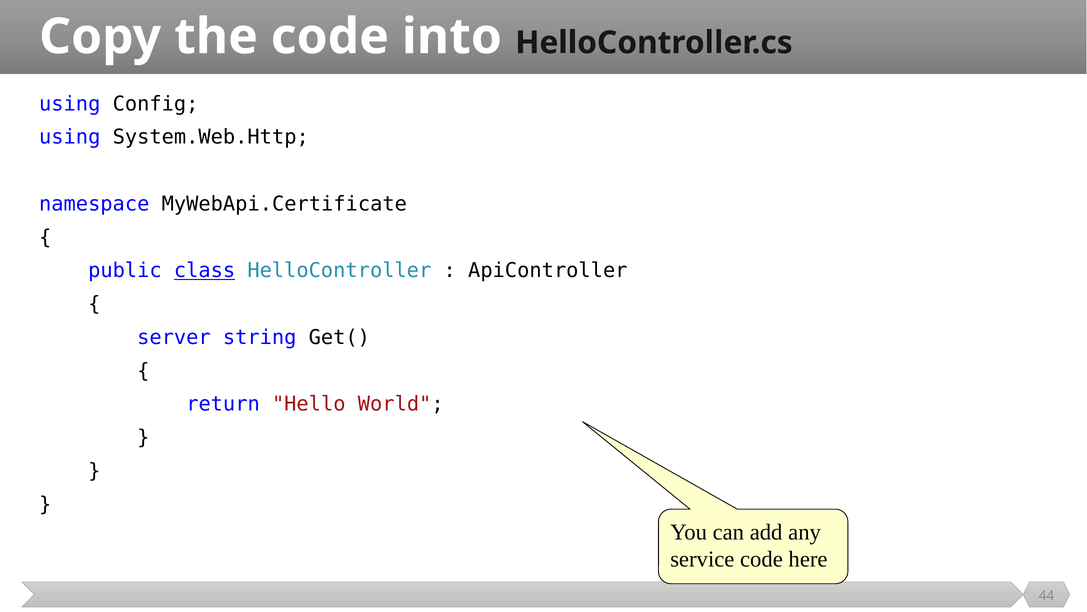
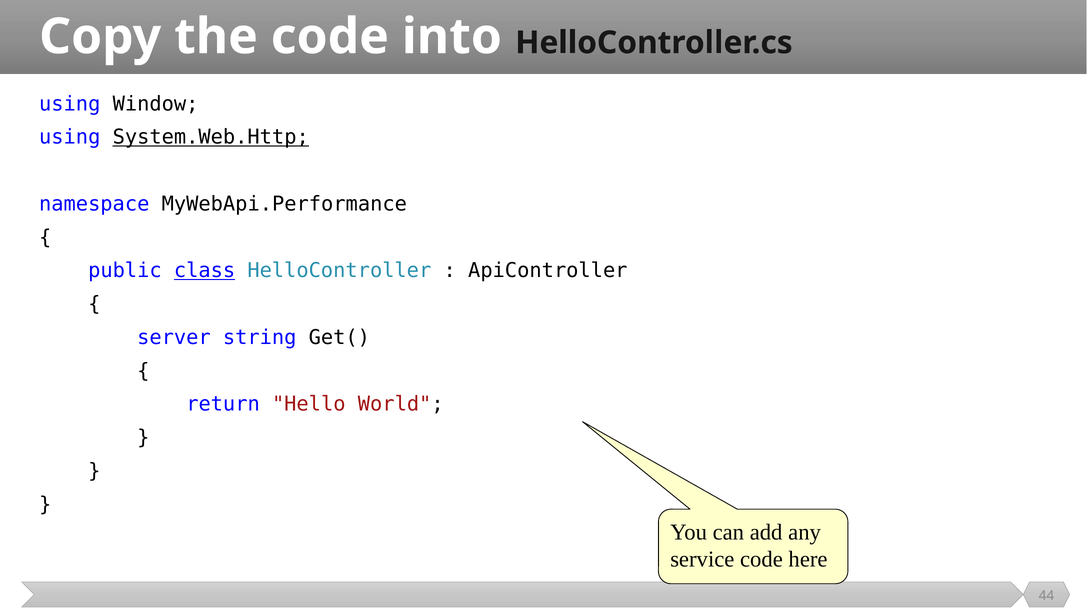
Config: Config -> Window (156, 104)
System.Web.Http underline: none -> present (211, 137)
MyWebApi.Certificate: MyWebApi.Certificate -> MyWebApi.Performance (284, 204)
